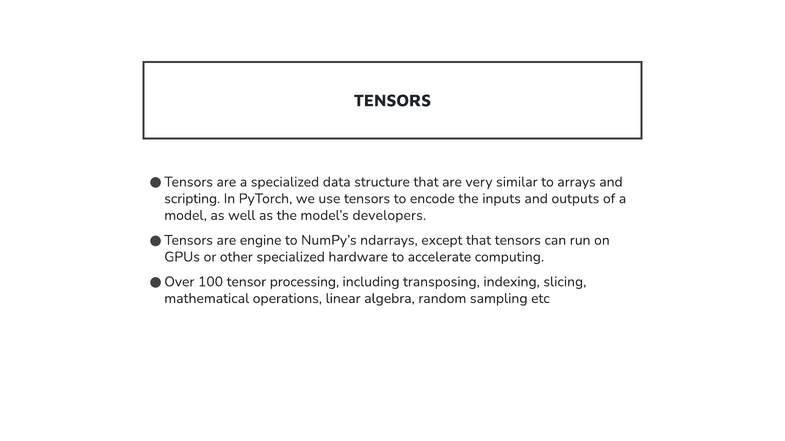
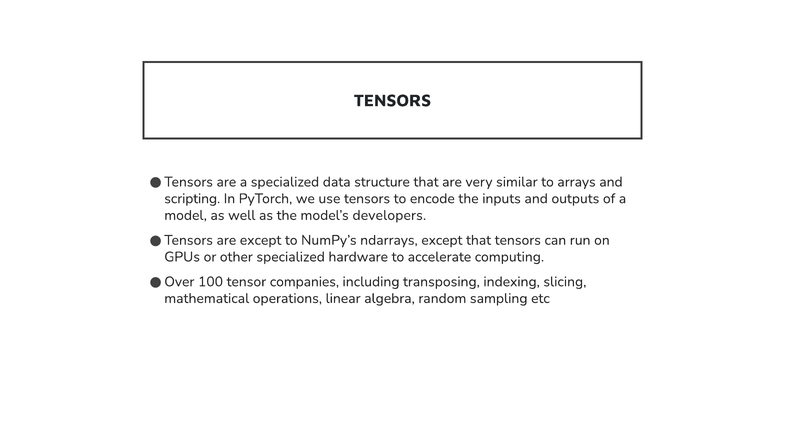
are engine: engine -> except (261, 240)
processing: processing -> companies (304, 282)
